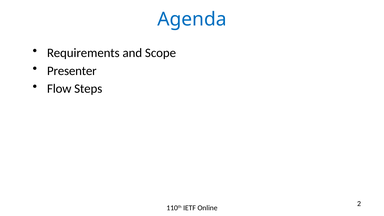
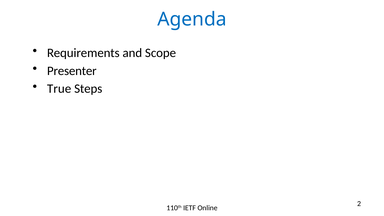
Flow: Flow -> True (59, 89)
